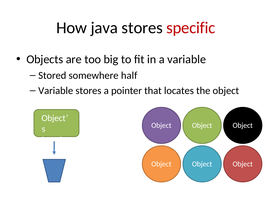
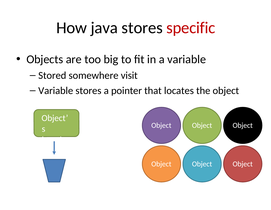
half: half -> visit (129, 75)
